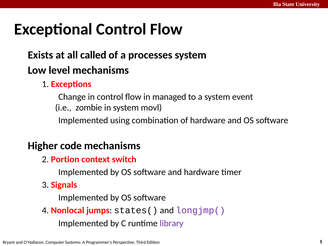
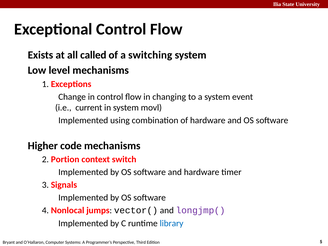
processes: processes -> switching (150, 55)
managed: managed -> changing (169, 97)
zombie: zombie -> current (89, 108)
states(: states( -> vector( (136, 210)
library colour: purple -> blue (172, 223)
